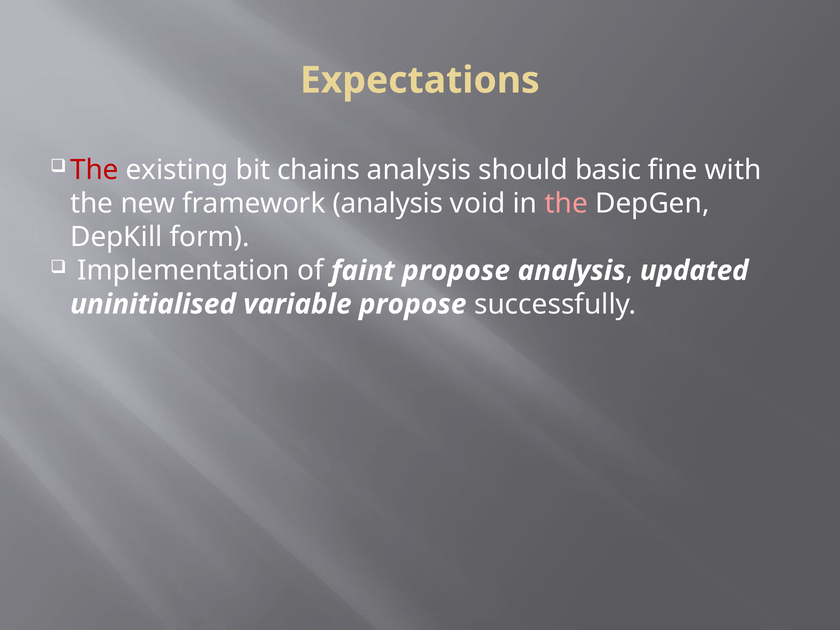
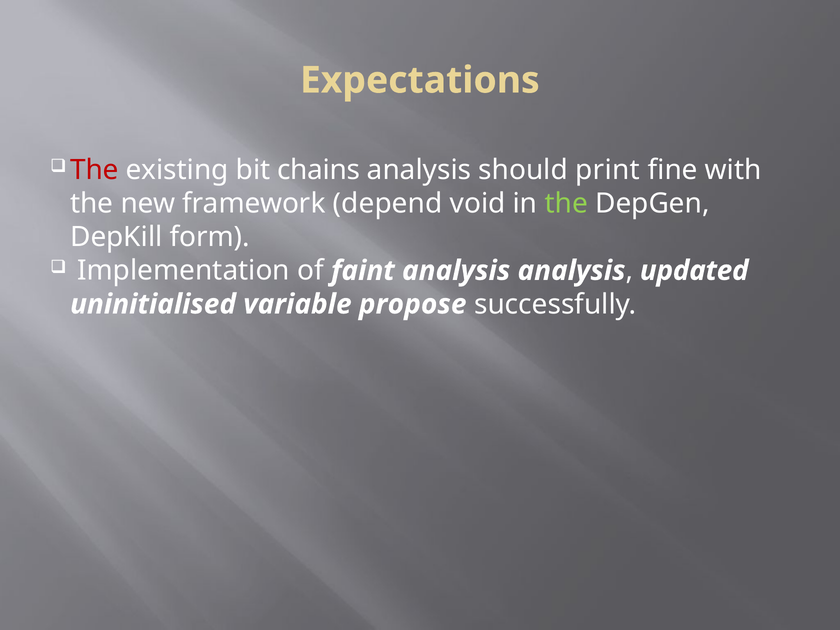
basic: basic -> print (608, 170)
framework analysis: analysis -> depend (388, 203)
the colour: pink -> light green (566, 203)
faint propose: propose -> analysis (456, 271)
